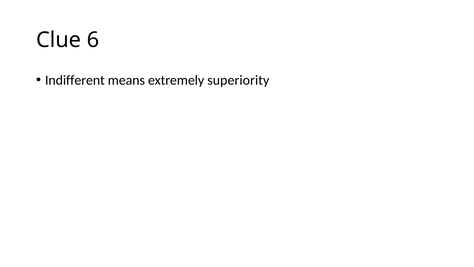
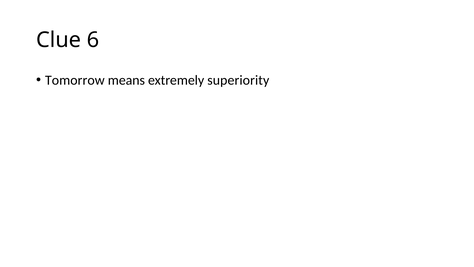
Indifferent: Indifferent -> Tomorrow (75, 80)
